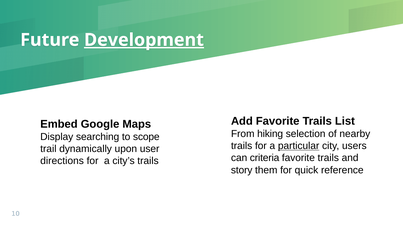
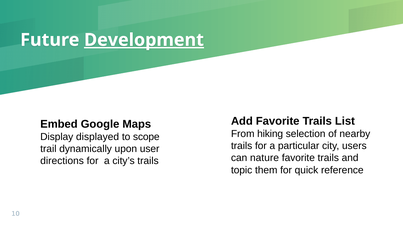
searching: searching -> displayed (98, 137)
particular underline: present -> none (299, 146)
criteria: criteria -> nature (265, 158)
story: story -> topic (242, 170)
